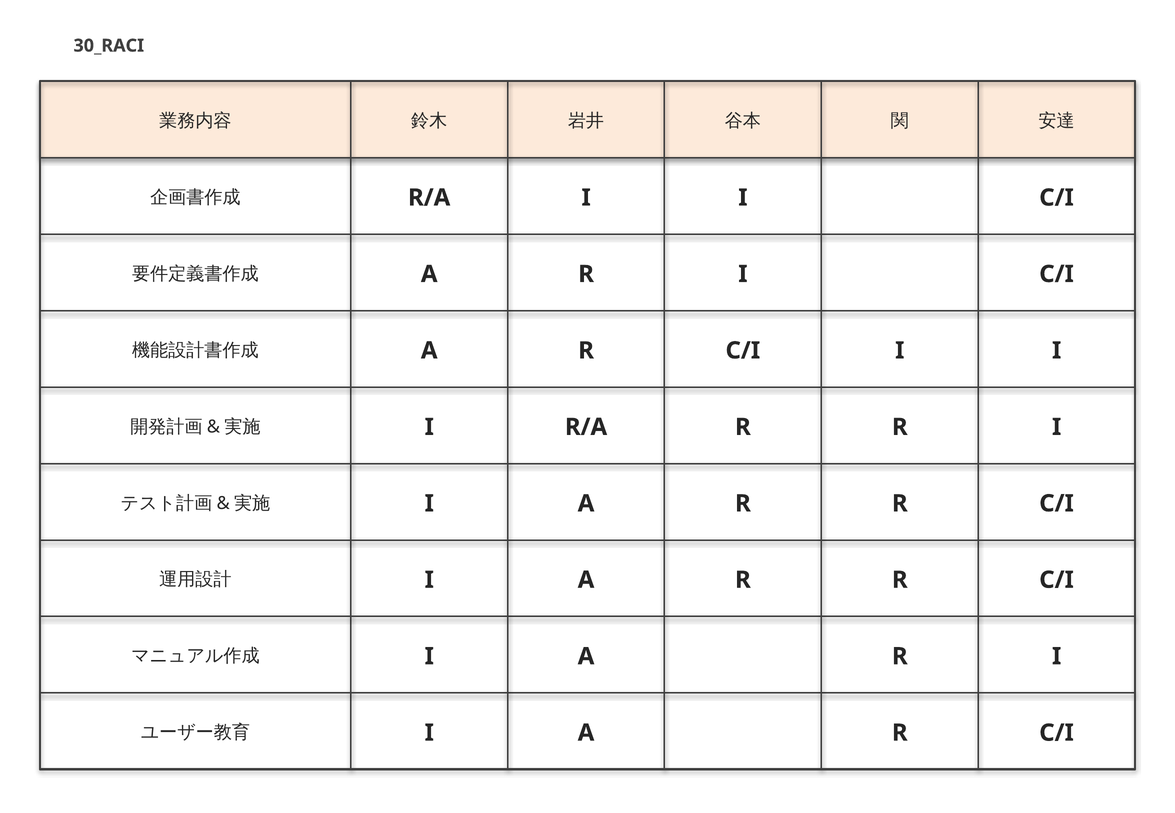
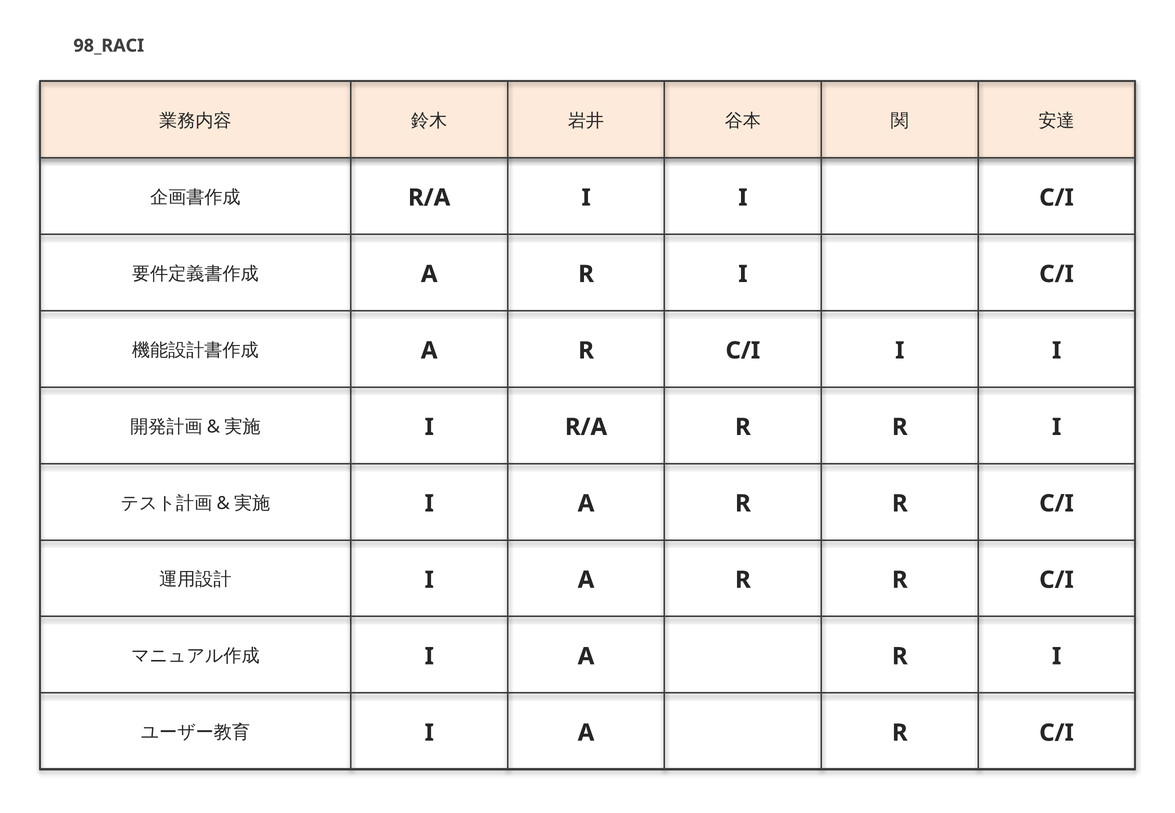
30_RACI: 30_RACI -> 98_RACI (109, 46)
